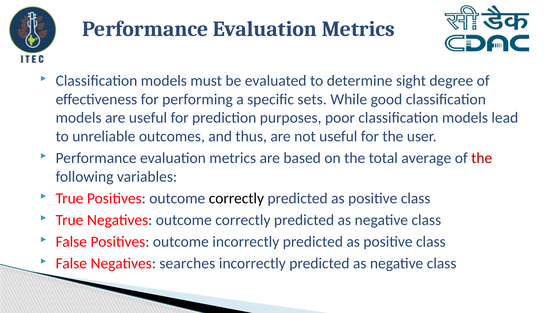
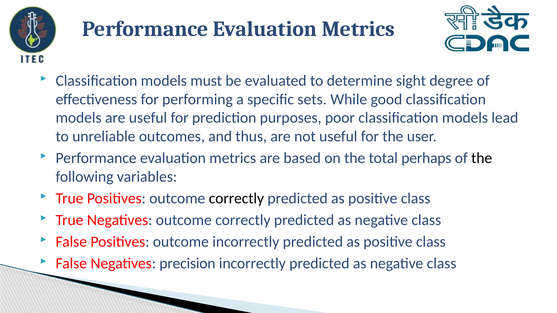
average: average -> perhaps (426, 158)
the colour: red -> black (482, 158)
searches: searches -> precision (187, 264)
